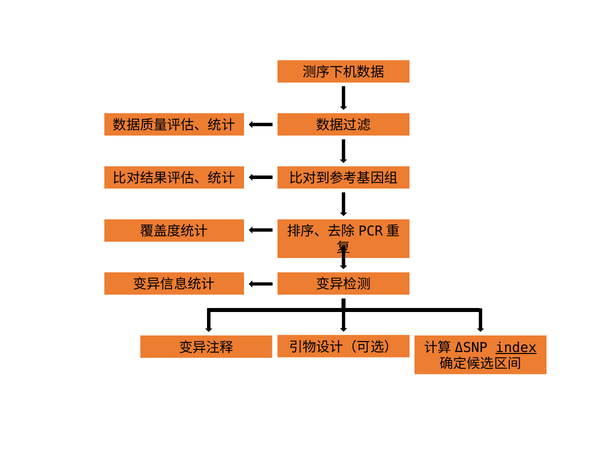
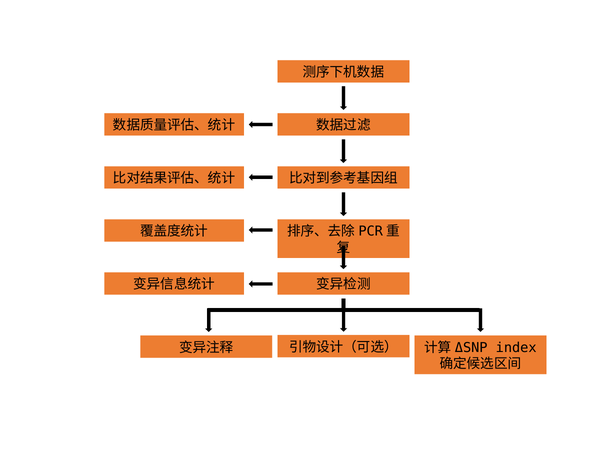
index underline: present -> none (516, 347)
